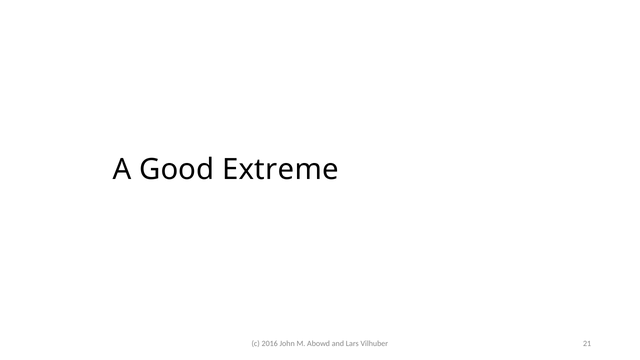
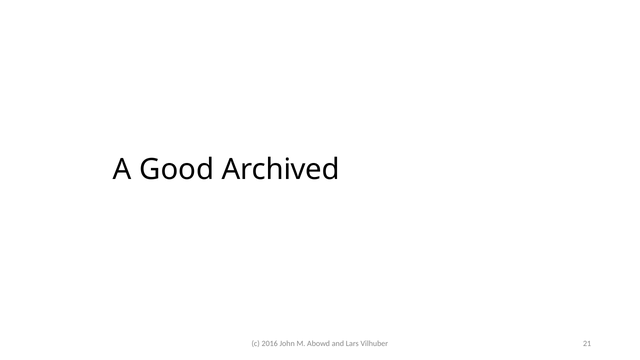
Extreme: Extreme -> Archived (281, 170)
